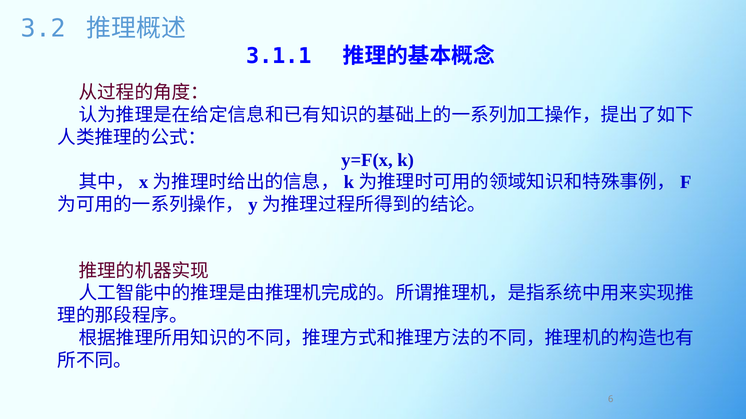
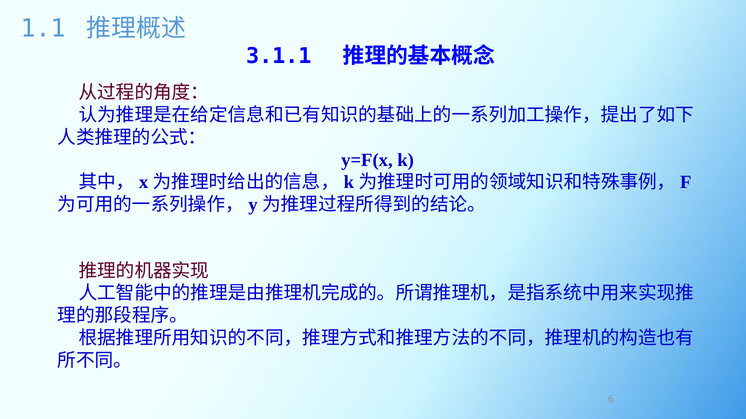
3.2: 3.2 -> 1.1 (43, 28)
